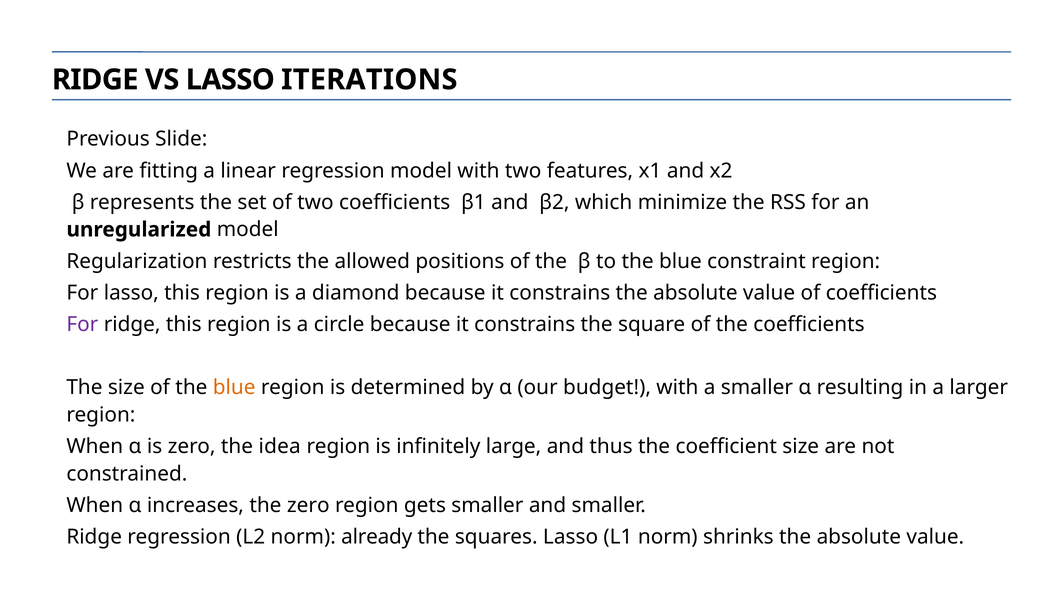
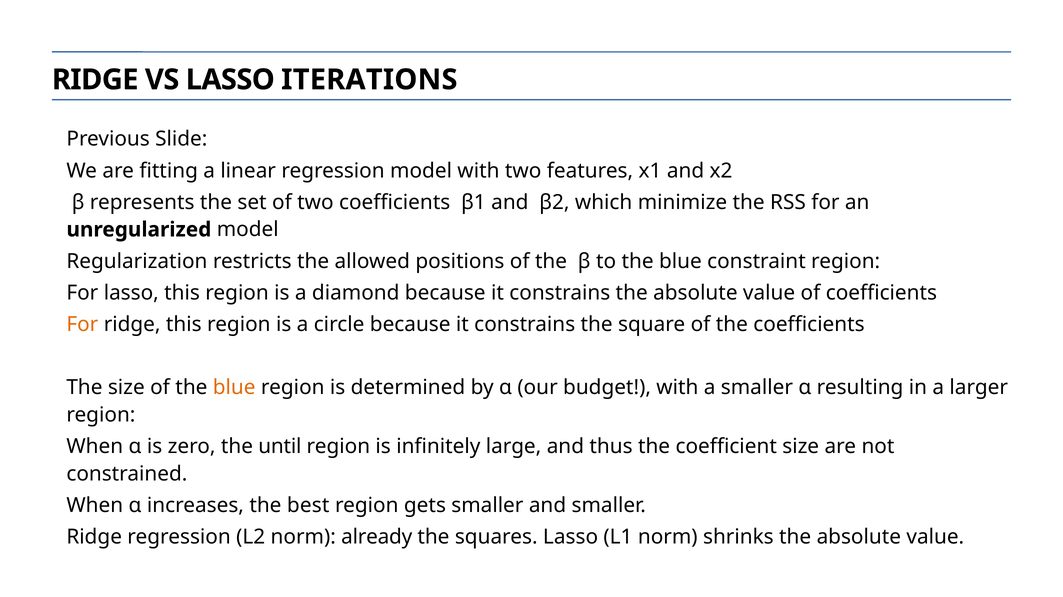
For colour: purple -> orange (82, 324)
idea: idea -> until (280, 446)
the zero: zero -> best (308, 505)
